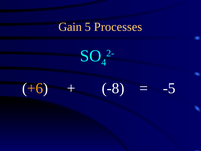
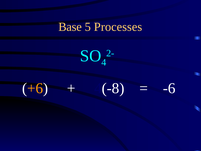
Gain: Gain -> Base (70, 27)
-5: -5 -> -6 (169, 88)
